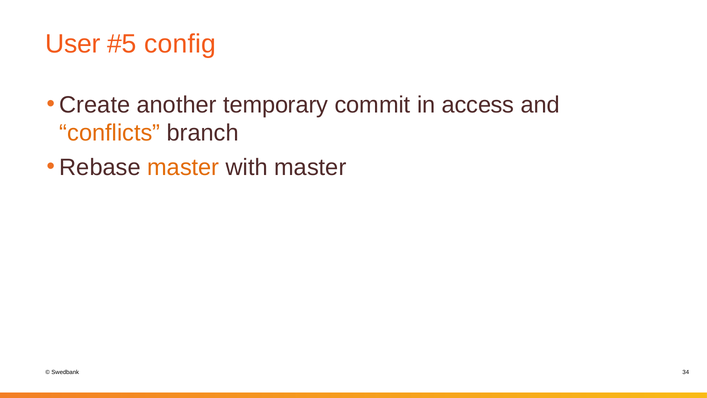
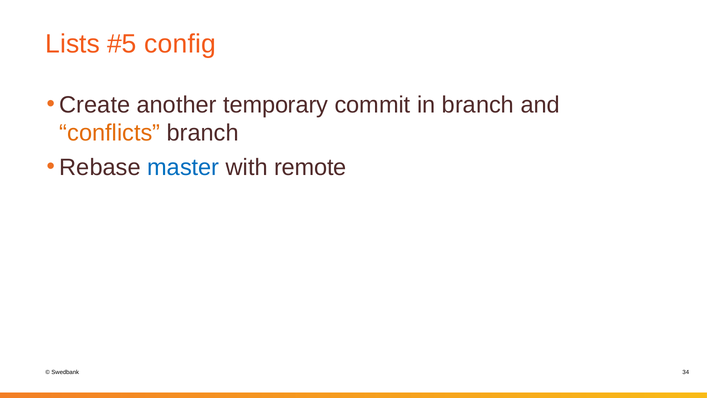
User: User -> Lists (73, 44)
in access: access -> branch (478, 105)
master colour: orange -> blue (183, 167)
with master: master -> remote (310, 167)
